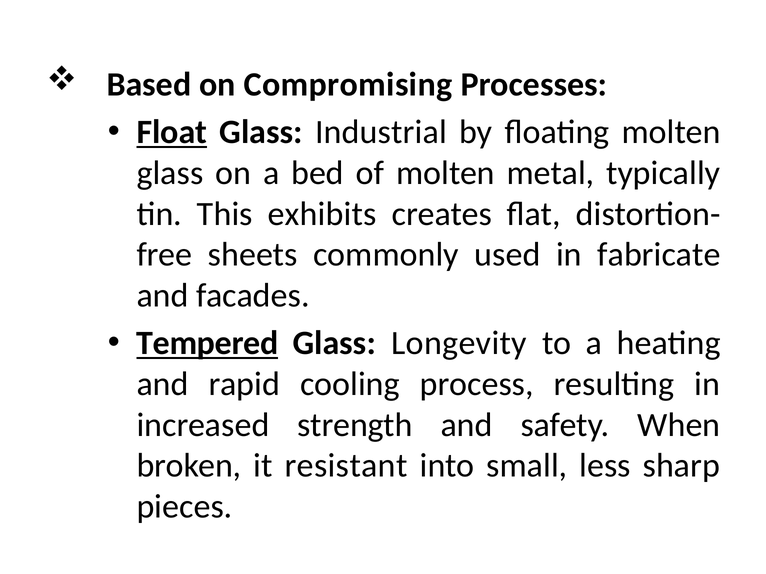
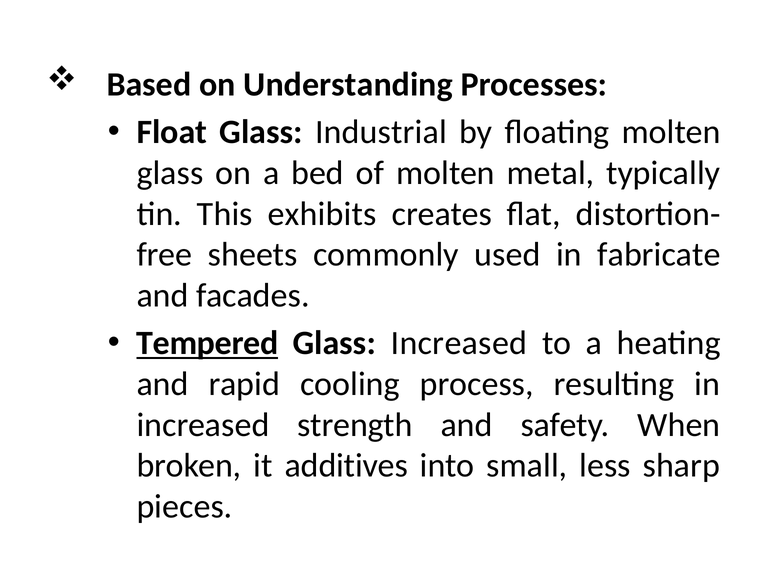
Compromising: Compromising -> Understanding (348, 85)
Float underline: present -> none (172, 132)
Glass Longevity: Longevity -> Increased (459, 343)
resistant: resistant -> additives (346, 466)
